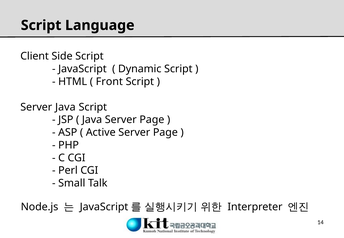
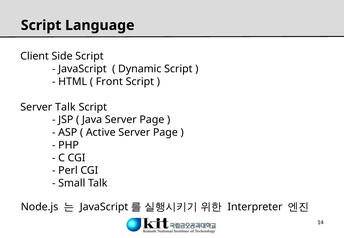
Server Java: Java -> Talk (65, 107)
